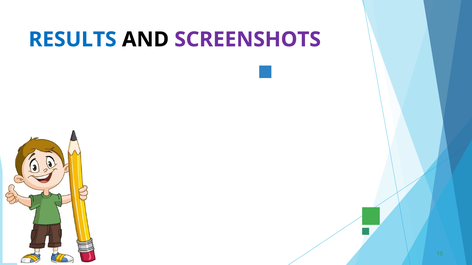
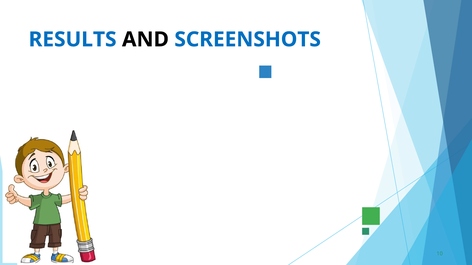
SCREENSHOTS colour: purple -> blue (248, 40)
